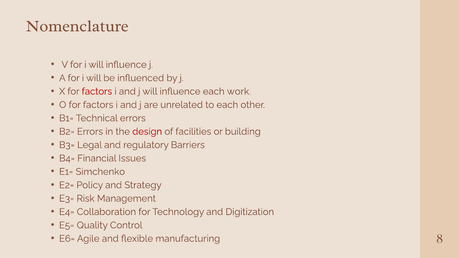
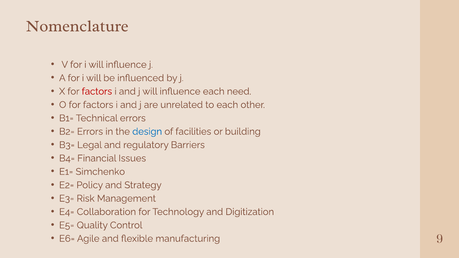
work: work -> need (239, 91)
design colour: red -> blue (147, 132)
8: 8 -> 9 (440, 240)
